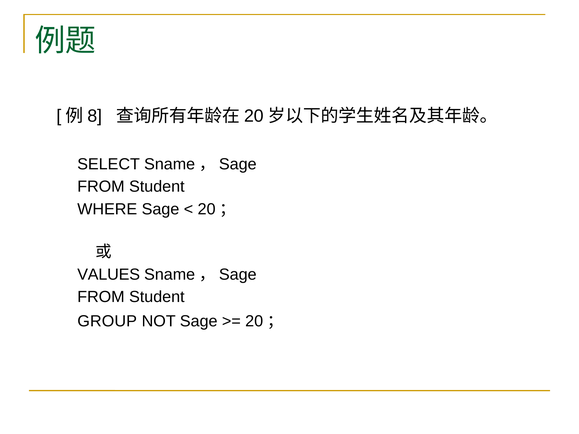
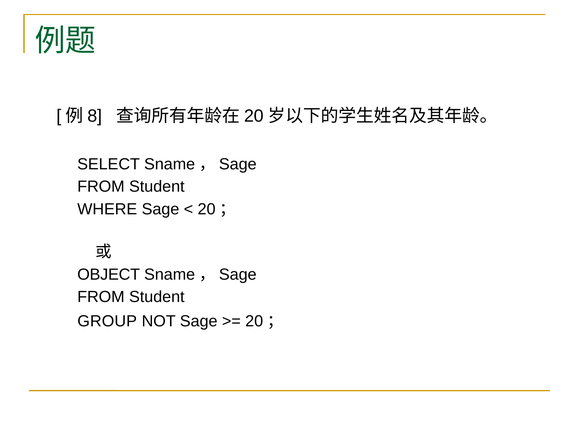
VALUES: VALUES -> OBJECT (109, 275)
